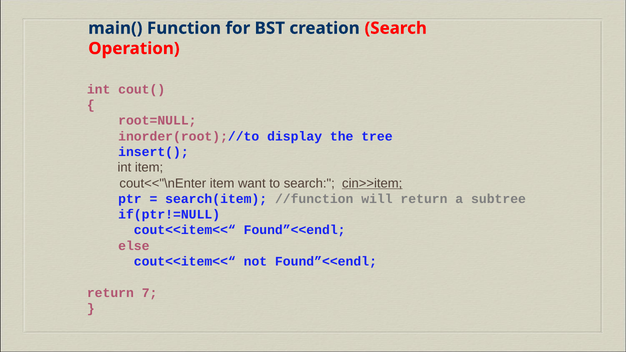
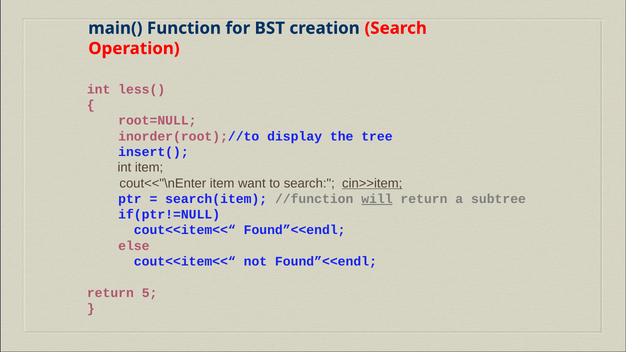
cout(: cout( -> less( (142, 89)
will underline: none -> present (377, 199)
7: 7 -> 5 (150, 293)
